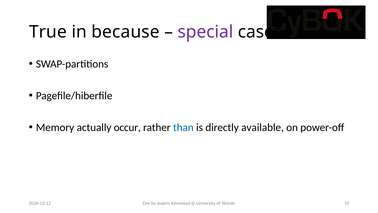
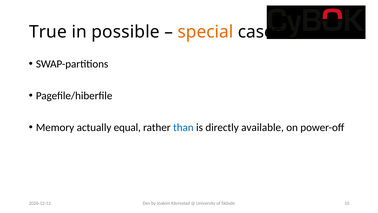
because: because -> possible (126, 32)
special colour: purple -> orange (205, 32)
occur: occur -> equal (127, 127)
